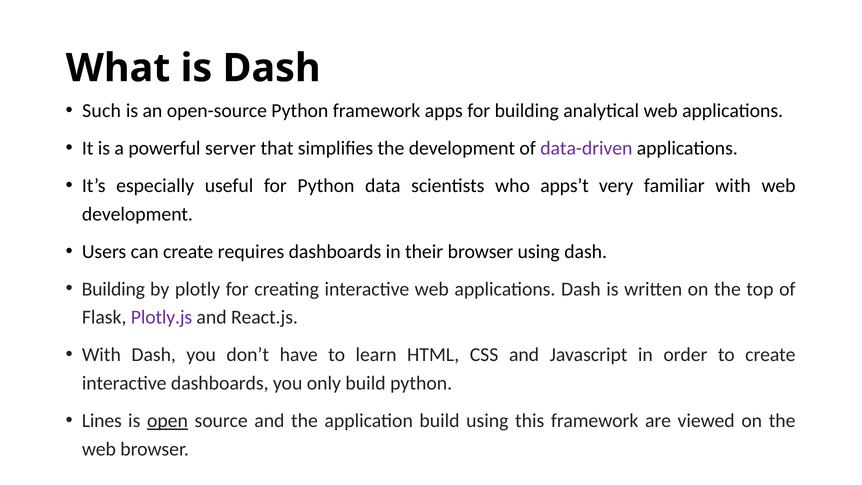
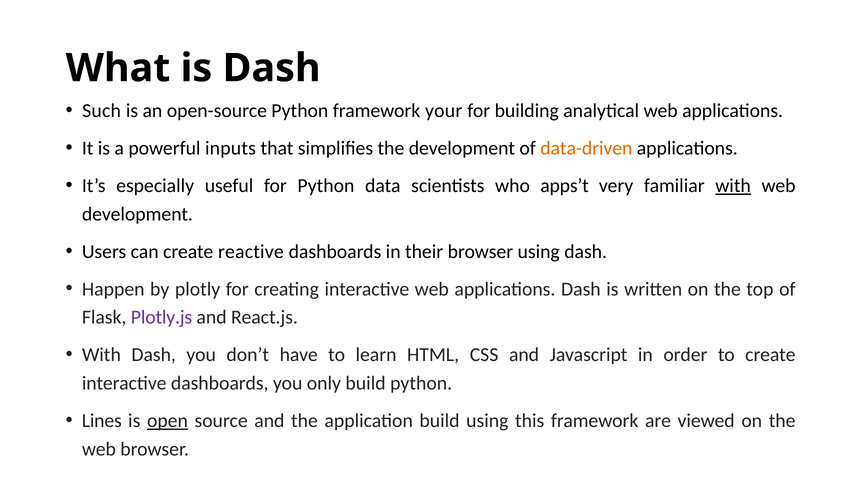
apps: apps -> your (444, 111)
server: server -> inputs (230, 148)
data-driven colour: purple -> orange (586, 148)
with underline: none -> present (733, 186)
requires: requires -> reactive (251, 252)
Building: Building -> Happen (113, 289)
